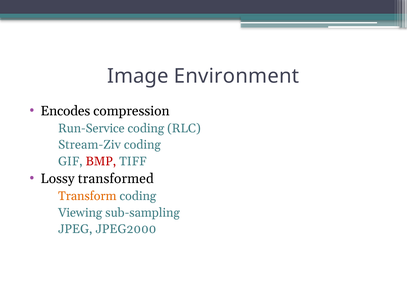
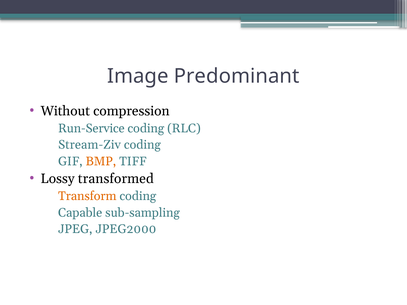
Environment: Environment -> Predominant (237, 76)
Encodes: Encodes -> Without (65, 111)
BMP colour: red -> orange (101, 162)
Viewing: Viewing -> Capable (80, 213)
